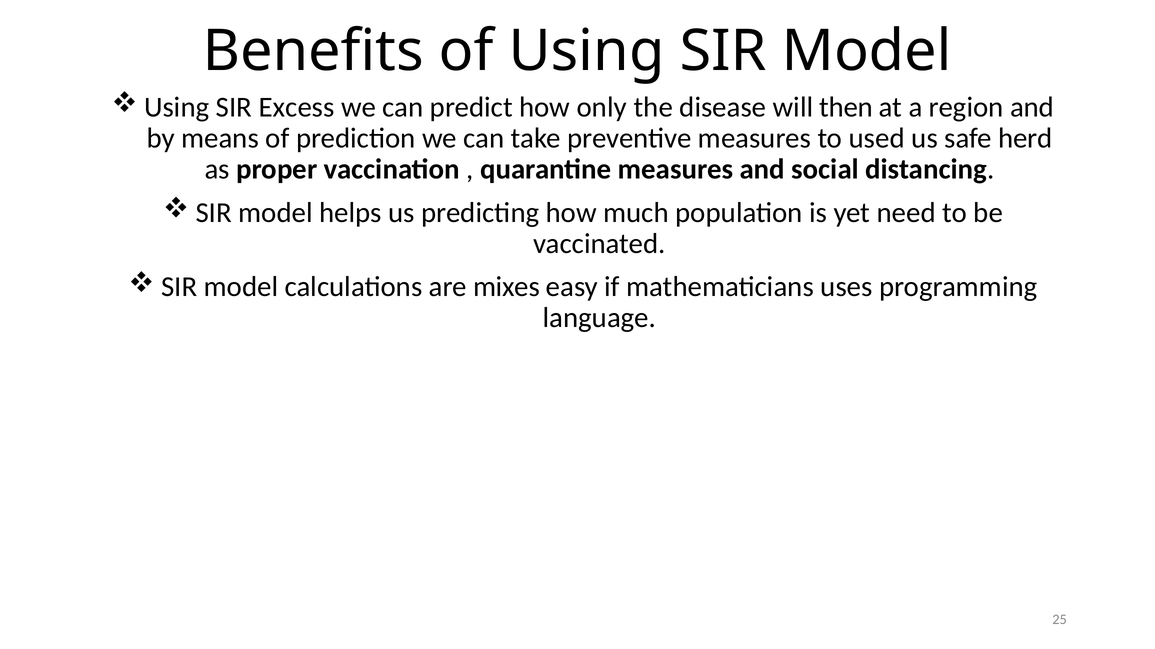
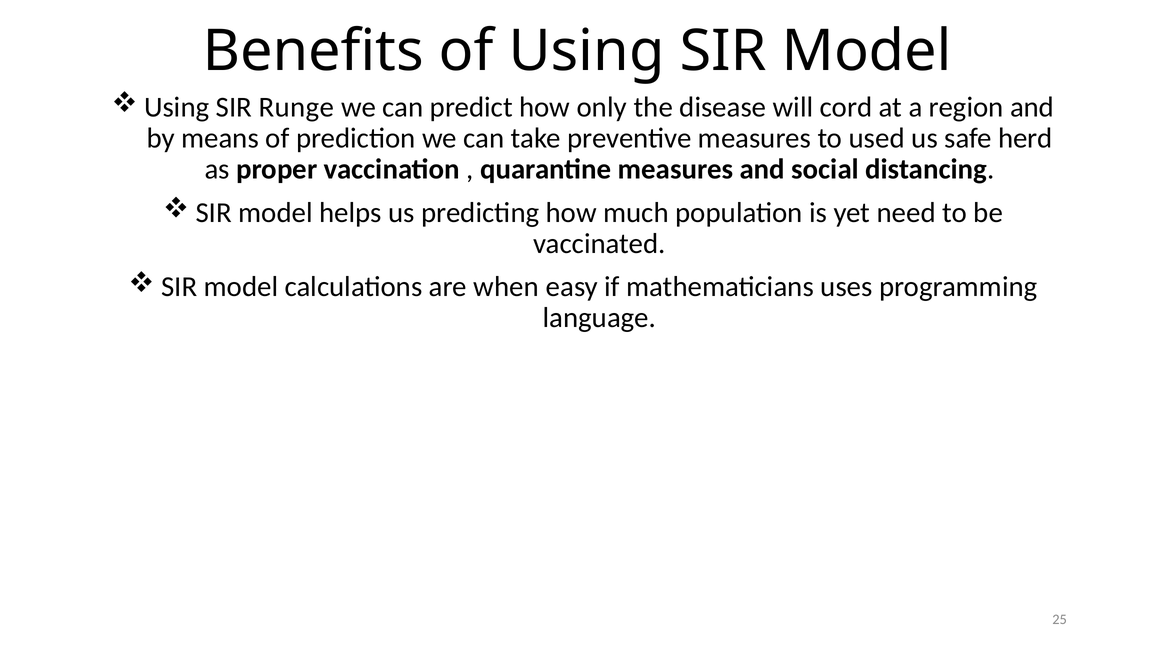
Excess: Excess -> Runge (296, 107)
then: then -> cord (846, 107)
mixes: mixes -> when (506, 287)
